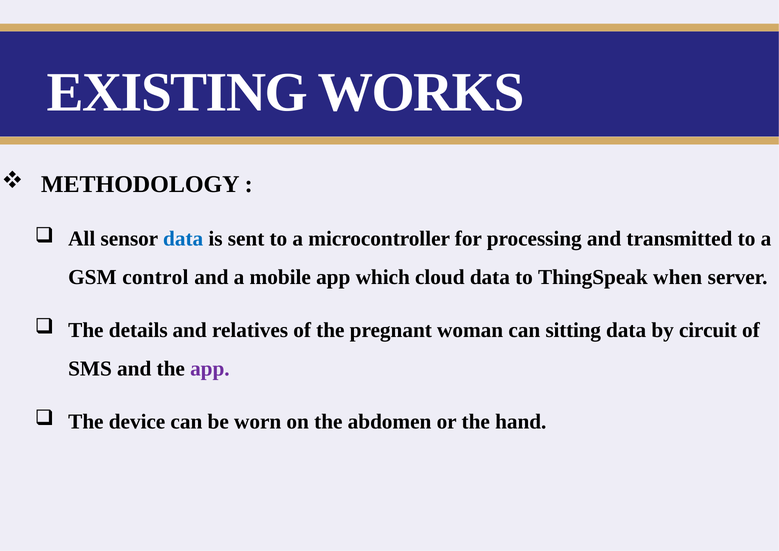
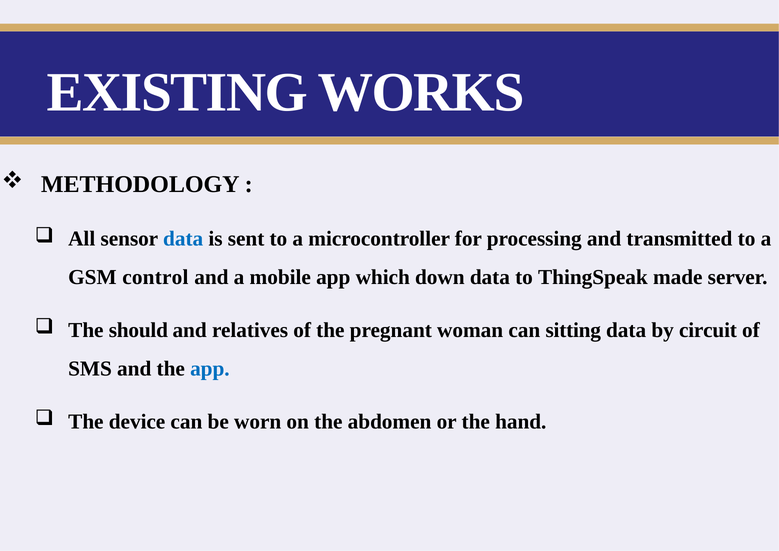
cloud: cloud -> down (440, 277)
when: when -> made (678, 277)
details: details -> should (138, 330)
app colour: purple -> blue (210, 369)
